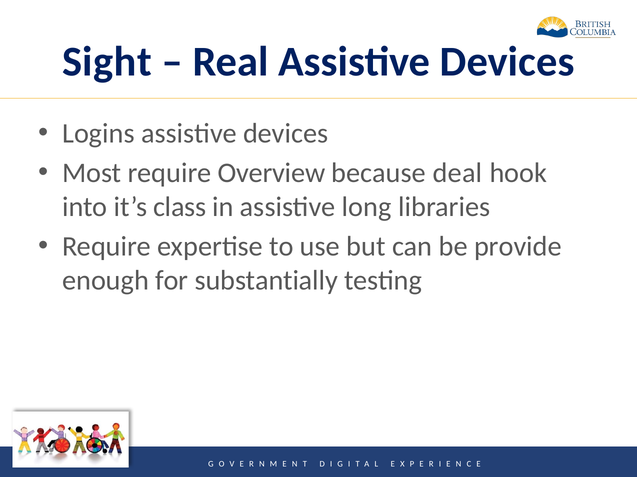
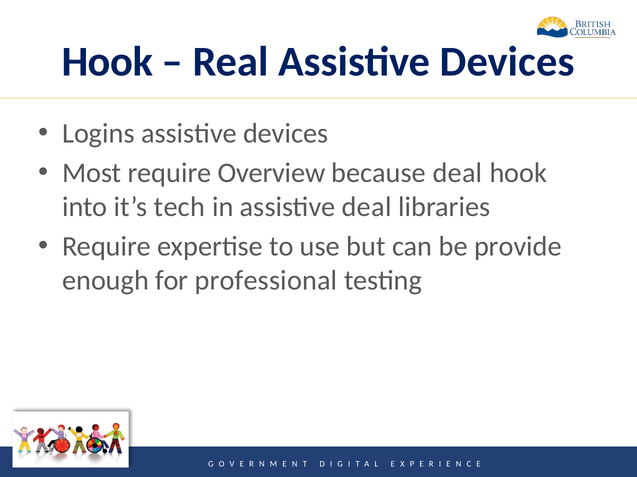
Sight: Sight -> Hook (107, 62)
class: class -> tech (179, 207)
assistive long: long -> deal (367, 207)
substantially: substantially -> professional (266, 281)
